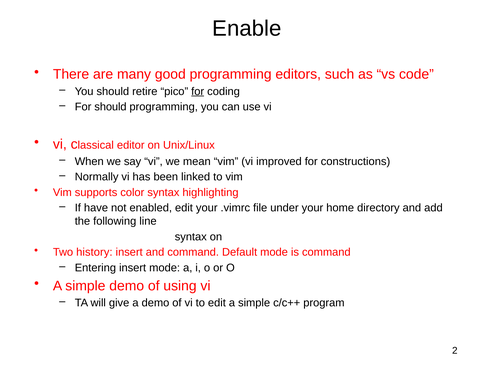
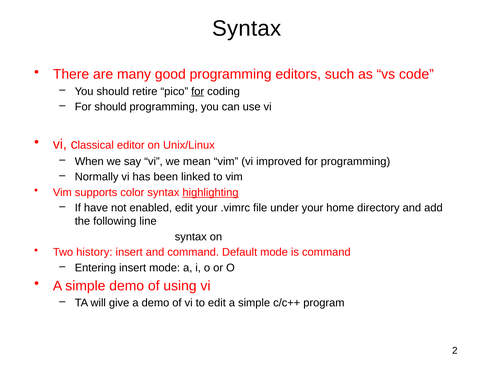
Enable: Enable -> Syntax (247, 29)
for constructions: constructions -> programming (356, 161)
highlighting underline: none -> present (211, 192)
